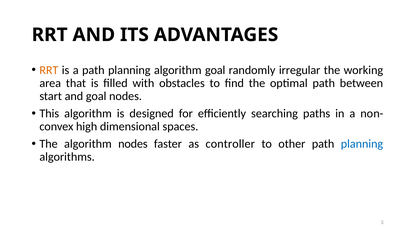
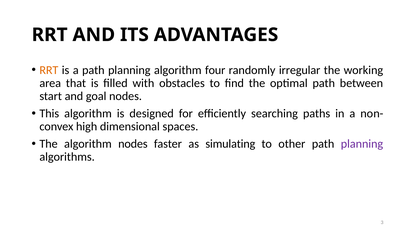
algorithm goal: goal -> four (215, 70)
controller: controller -> simulating (230, 144)
planning colour: blue -> purple (362, 144)
